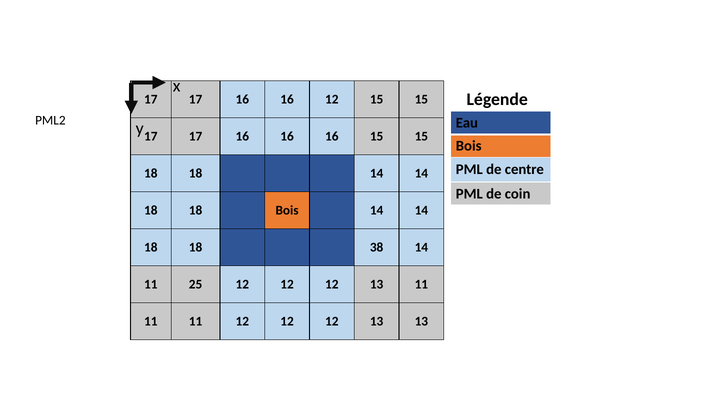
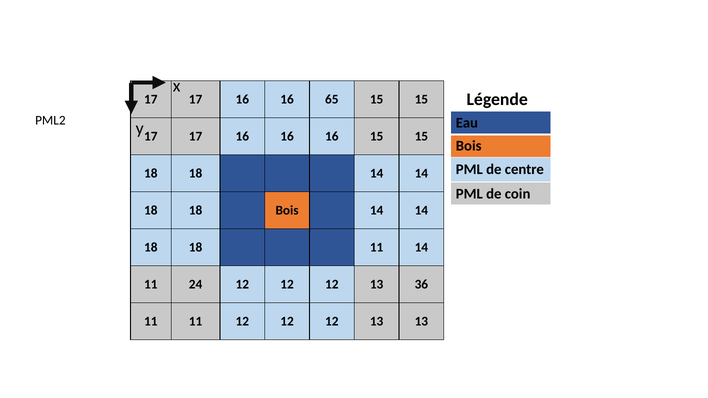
16 12: 12 -> 65 (332, 100)
18 38: 38 -> 11 (377, 248)
25: 25 -> 24 (196, 285)
13 11: 11 -> 36 (421, 285)
